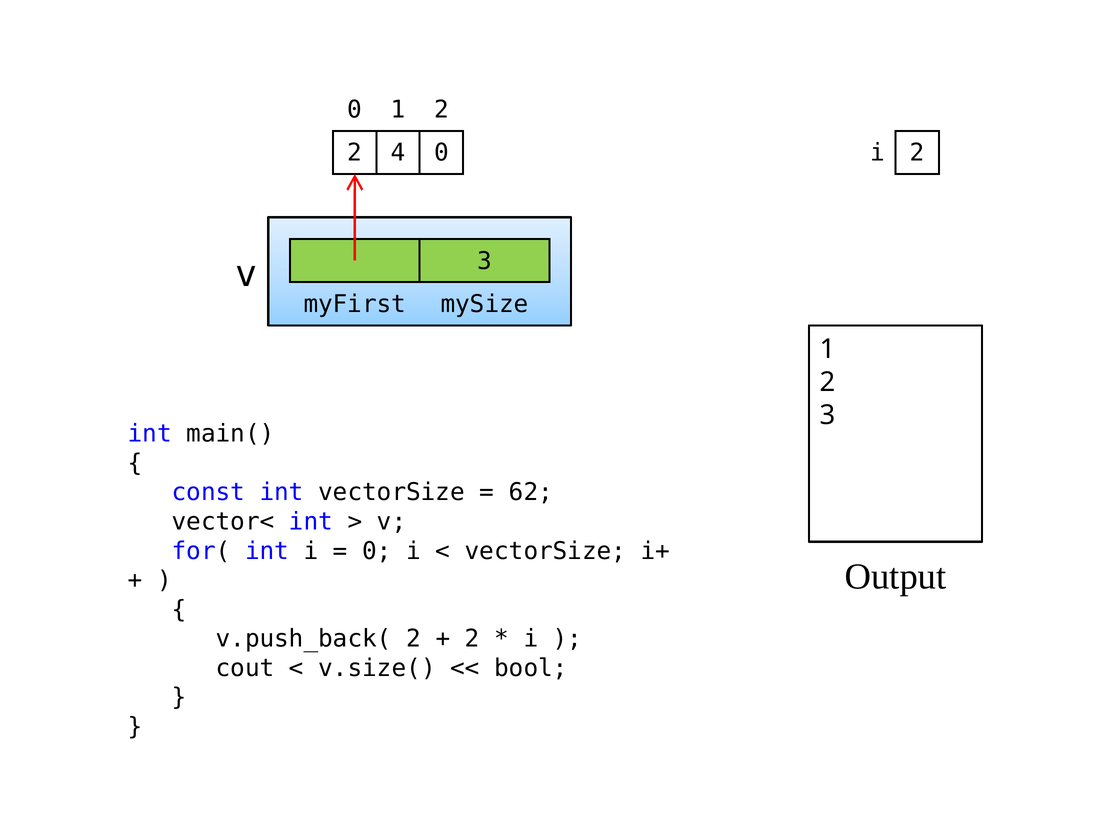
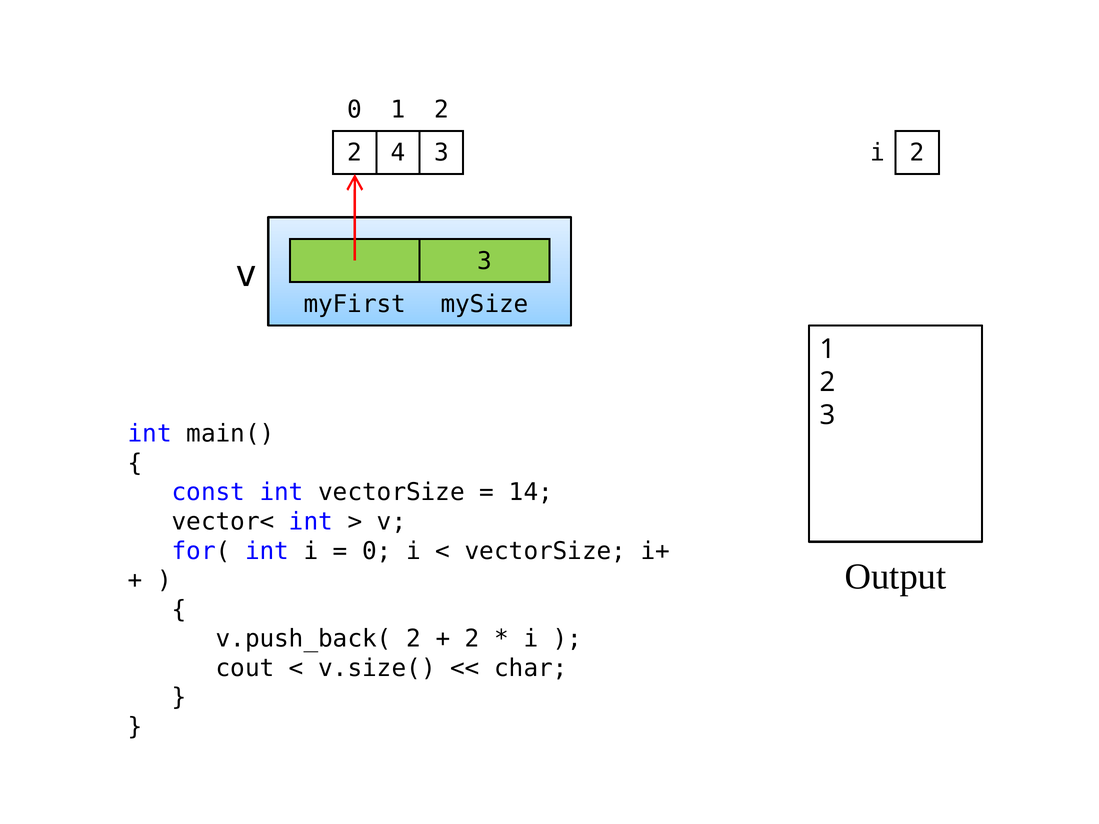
4 0: 0 -> 3 (441, 153)
62: 62 -> 14 (531, 493)
bool: bool -> char (531, 668)
